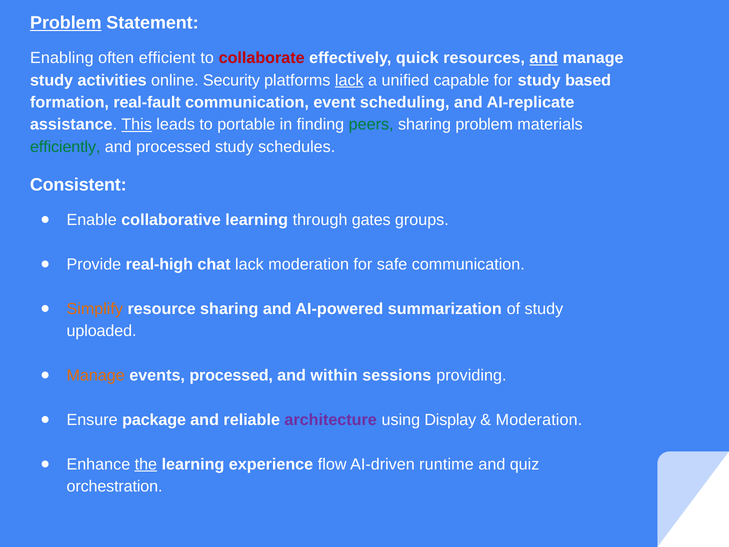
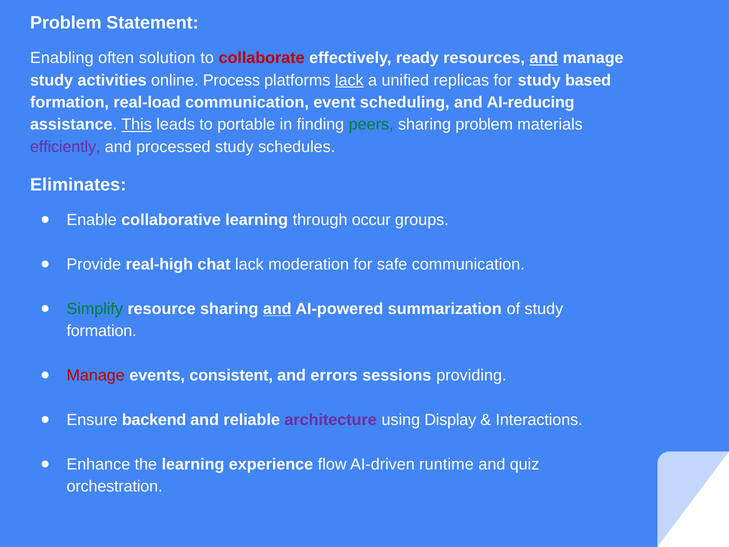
Problem underline: present -> none (66, 23)
efficient: efficient -> solution (167, 58)
quick: quick -> ready (417, 58)
Security: Security -> Process (231, 80)
capable: capable -> replicas (461, 80)
real-fault: real-fault -> real-load (147, 102)
AI-replicate: AI-replicate -> AI-reducing (531, 102)
efficiently colour: green -> purple (65, 147)
Consistent: Consistent -> Eliminates (78, 185)
gates: gates -> occur (371, 220)
Simplify colour: orange -> green (95, 309)
and underline: none -> present (277, 309)
uploaded: uploaded -> formation (102, 331)
Manage colour: orange -> red (96, 375)
events processed: processed -> consistent (231, 375)
within: within -> errors (334, 375)
package: package -> backend (154, 420)
Moderation: Moderation -> Interactions (539, 420)
the underline: present -> none (146, 464)
